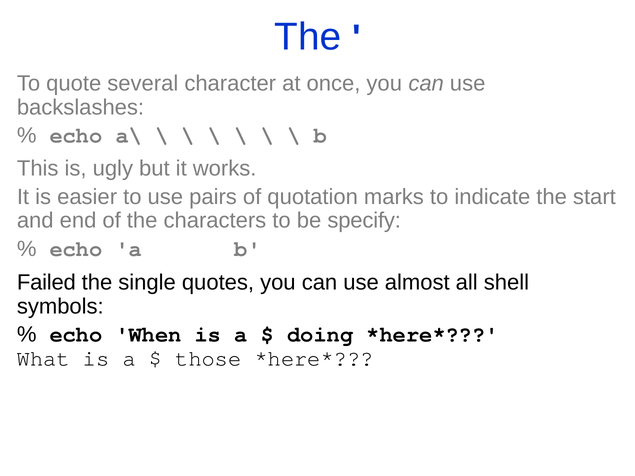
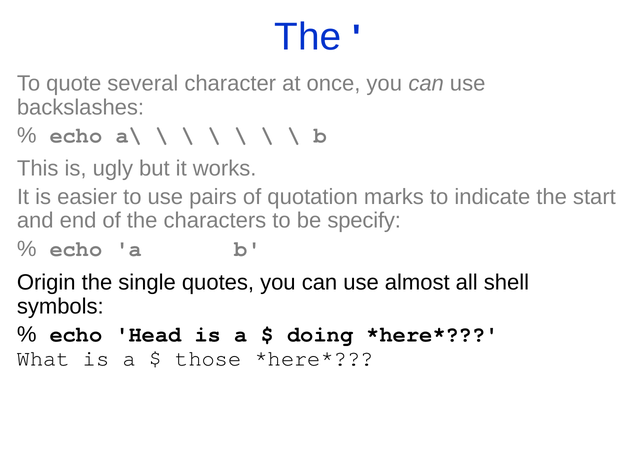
Failed: Failed -> Origin (46, 283)
When: When -> Head (149, 335)
